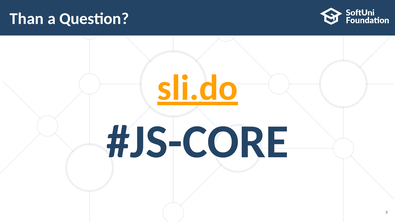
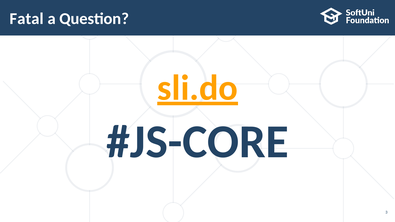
Than: Than -> Fatal (27, 19)
